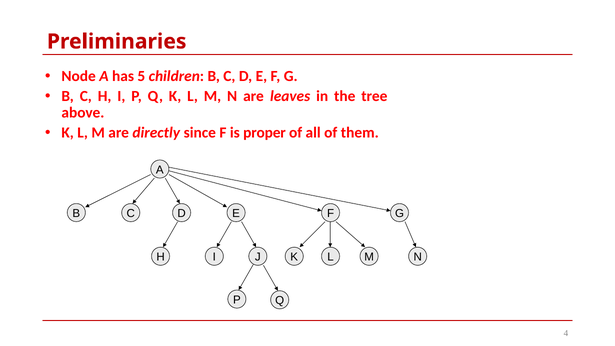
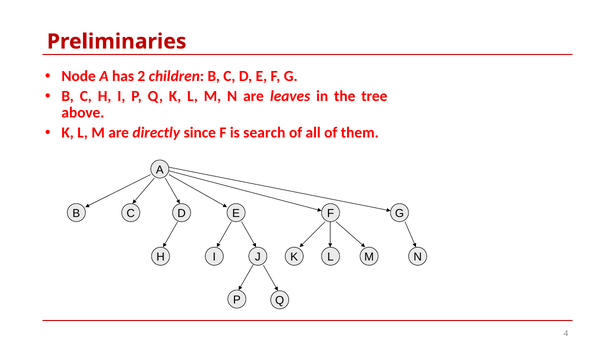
5: 5 -> 2 (141, 76)
proper: proper -> search (264, 133)
